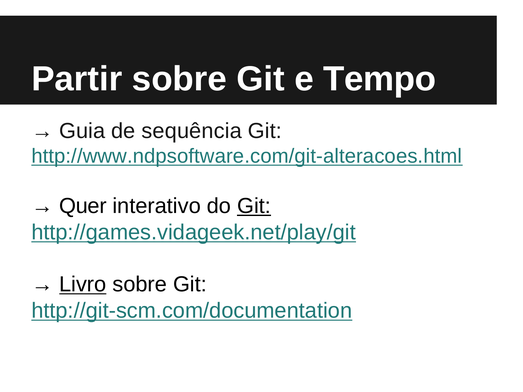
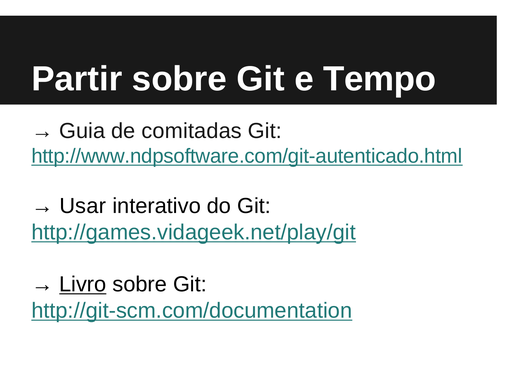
sequência: sequência -> comitadas (192, 131)
http://www.ndpsoftware.com/git-alteracoes.html: http://www.ndpsoftware.com/git-alteracoes.html -> http://www.ndpsoftware.com/git-autenticado.html (247, 156)
Quer: Quer -> Usar (83, 206)
Git underline: present -> none (254, 206)
